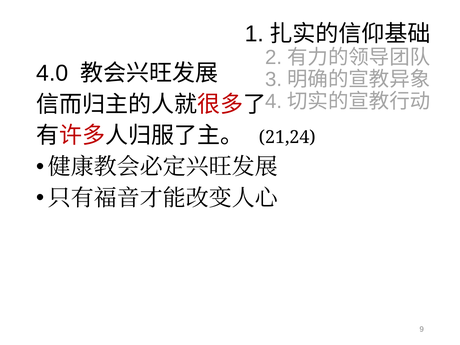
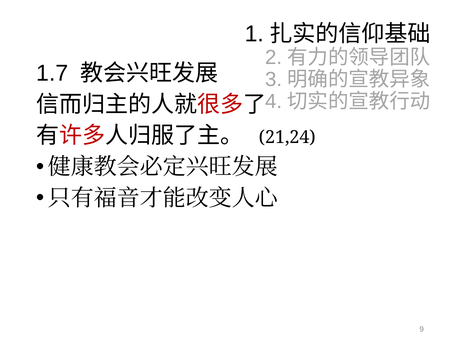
4.0: 4.0 -> 1.7 (52, 73)
